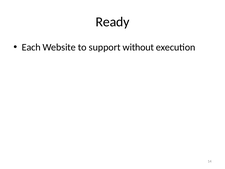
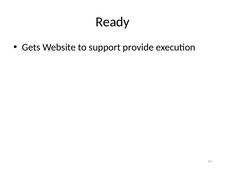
Each: Each -> Gets (31, 47)
without: without -> provide (138, 47)
